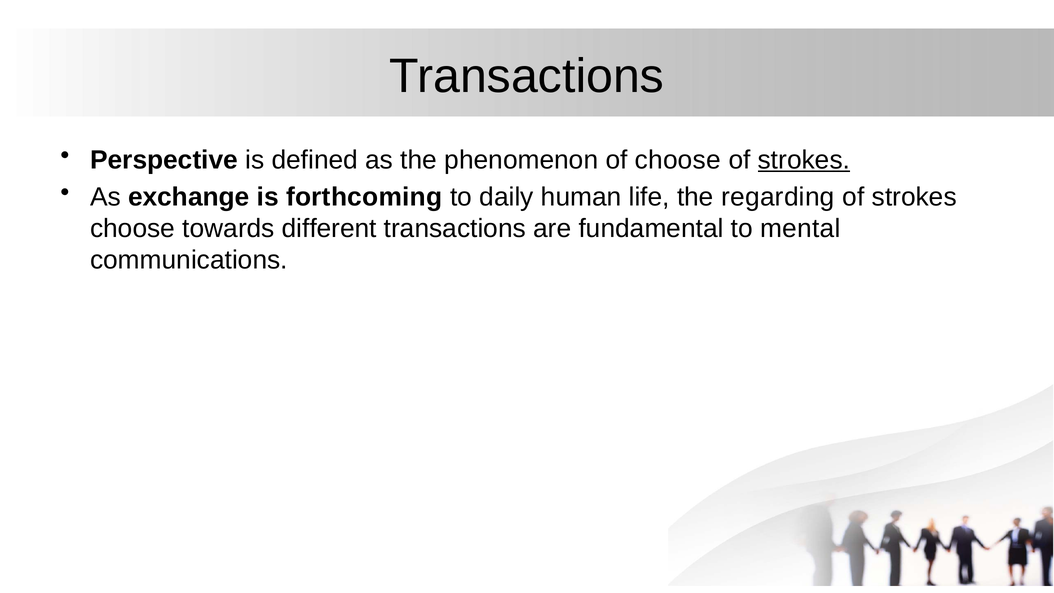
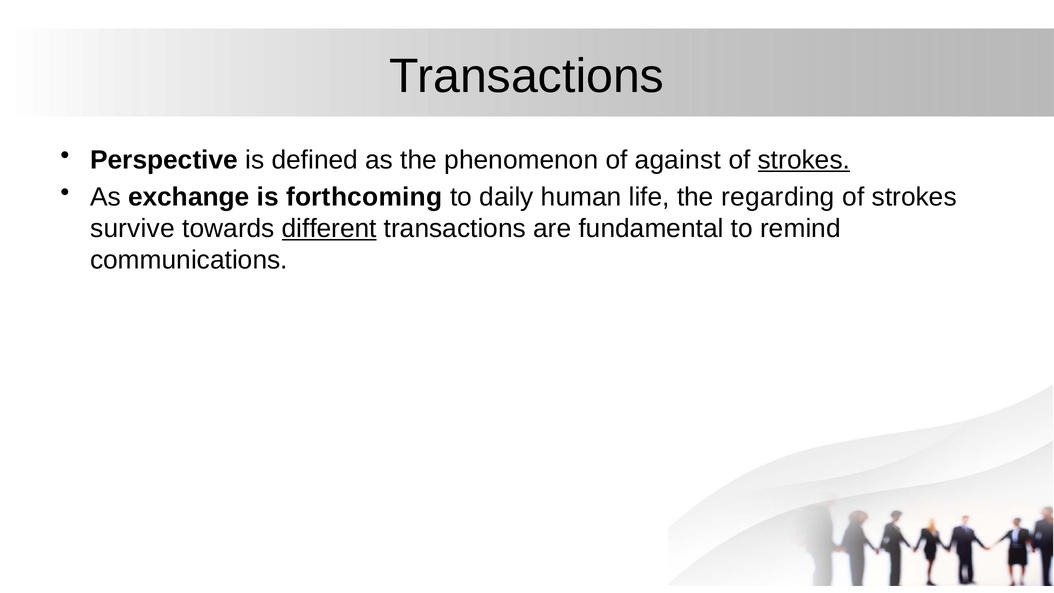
of choose: choose -> against (678, 160)
choose: choose -> survive (132, 228)
different underline: none -> present (329, 228)
mental: mental -> remind (800, 228)
